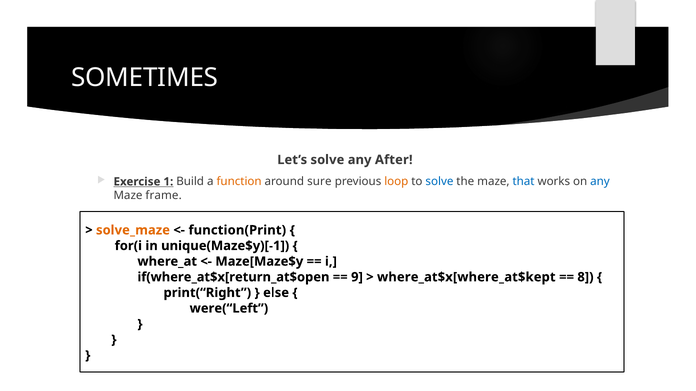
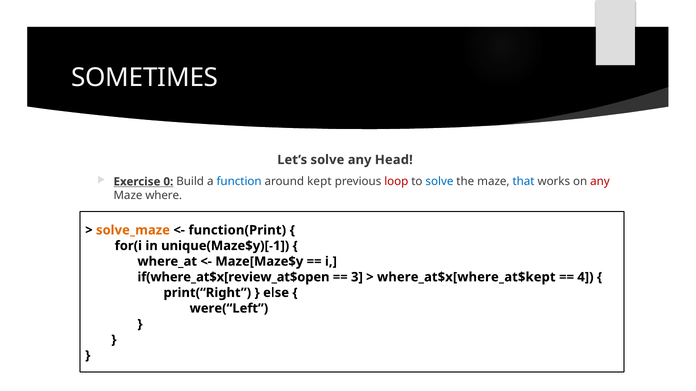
After: After -> Head (394, 160)
1: 1 -> 0 (168, 182)
function colour: orange -> blue (239, 182)
sure: sure -> kept (319, 182)
loop colour: orange -> red (396, 182)
any colour: blue -> red (600, 182)
frame: frame -> where (164, 196)
if(where_at$x[return_at$open: if(where_at$x[return_at$open -> if(where_at$x[review_at$open (233, 277)
9: 9 -> 3 (357, 277)
8: 8 -> 4 (585, 277)
